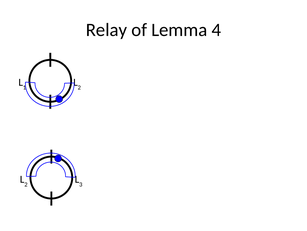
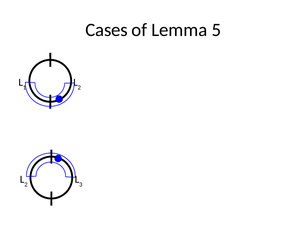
Relay: Relay -> Cases (107, 30)
4: 4 -> 5 (216, 30)
